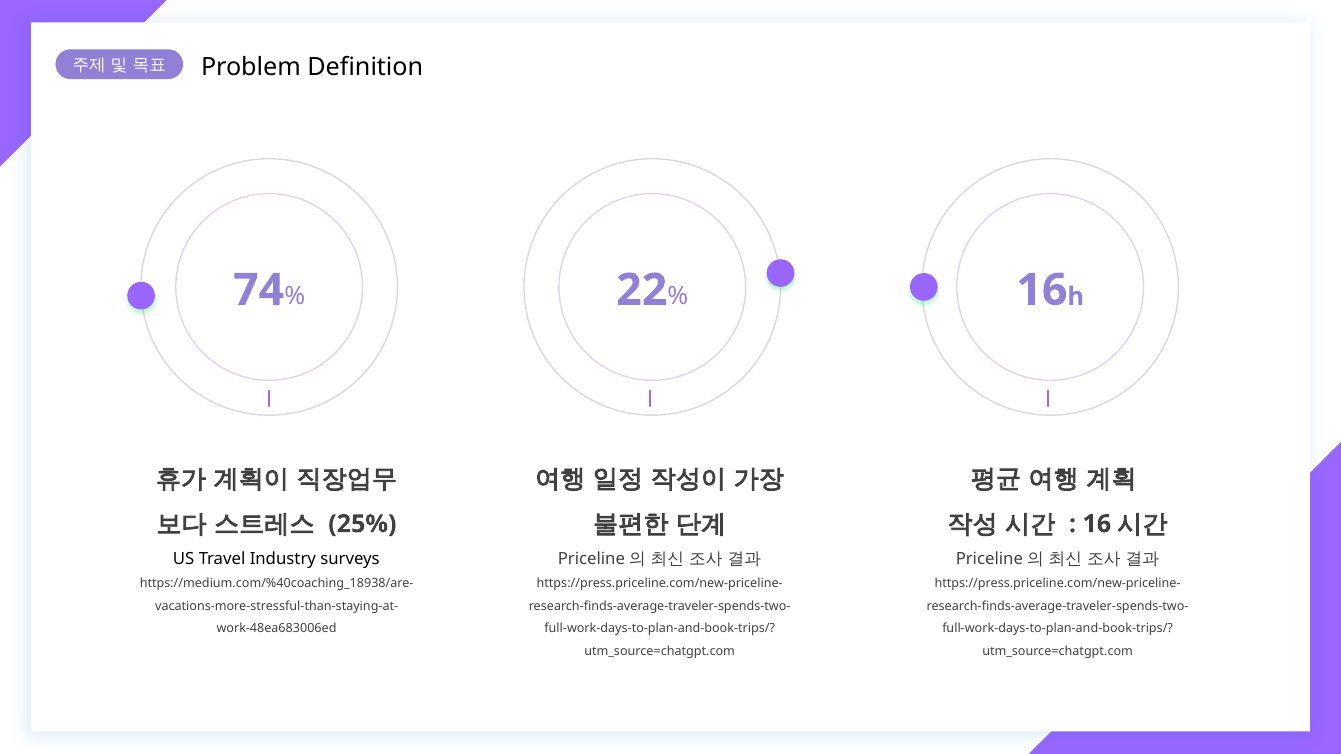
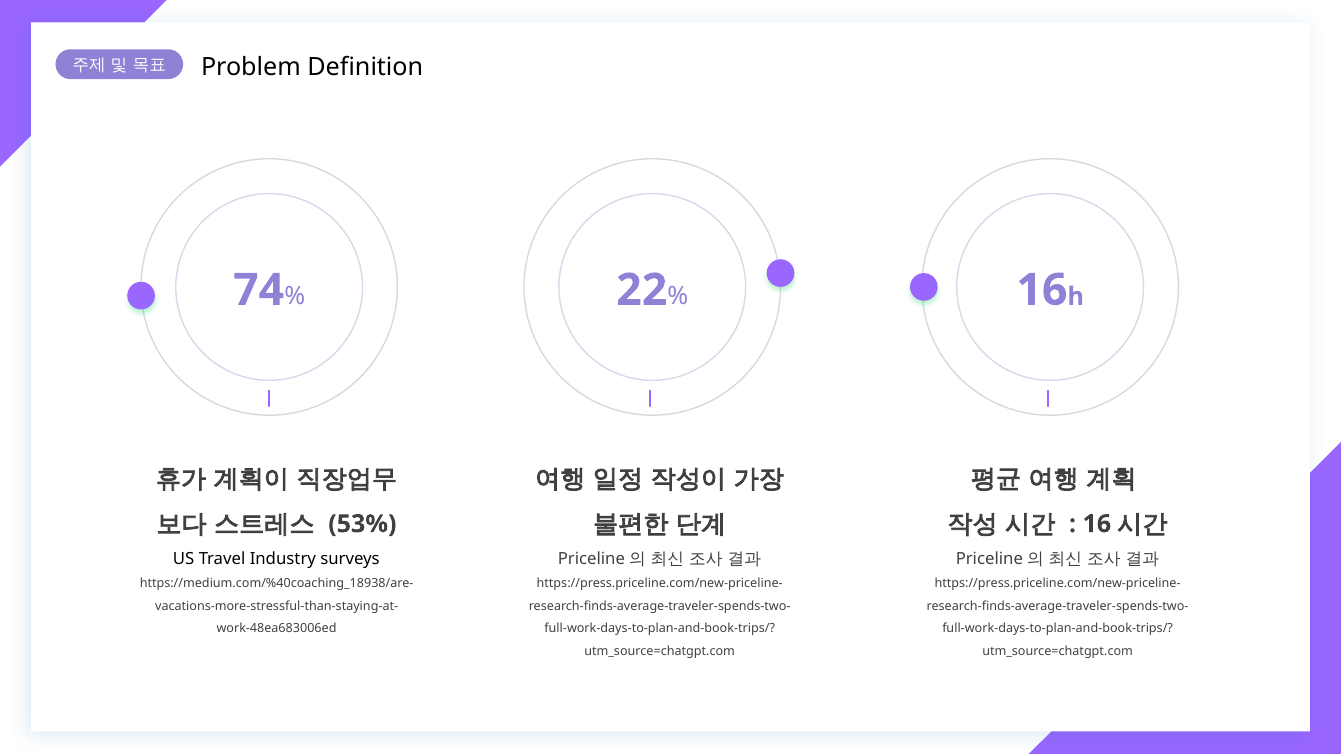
25%: 25% -> 53% (362, 524)
